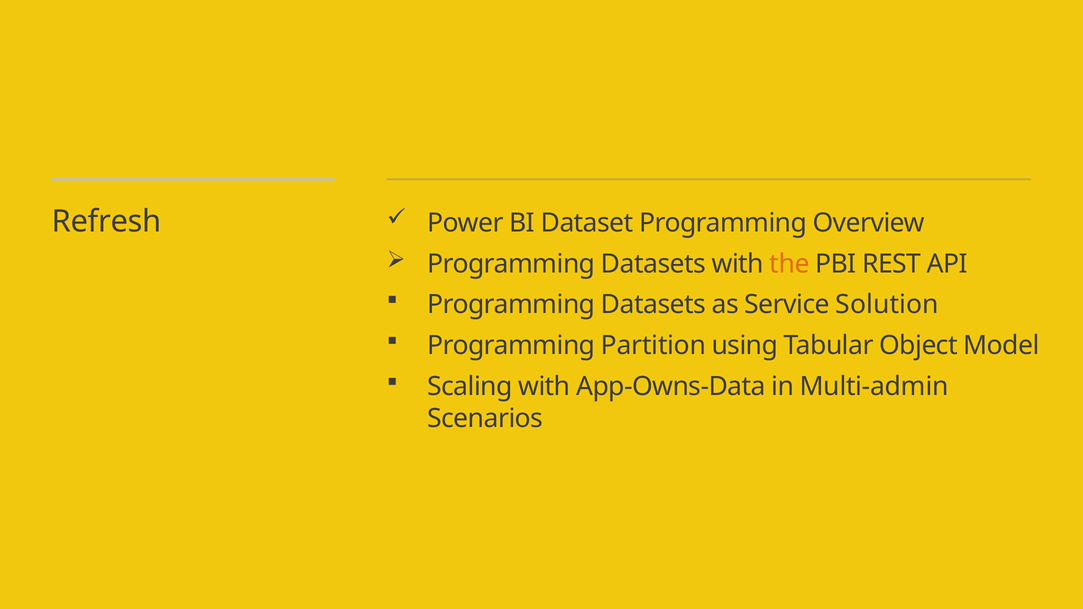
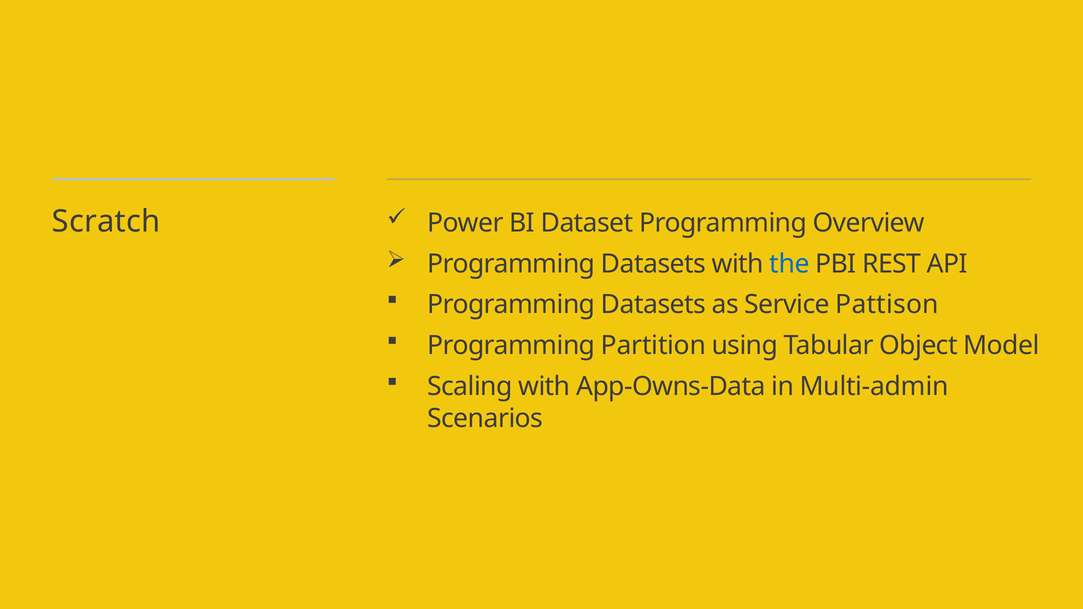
Refresh: Refresh -> Scratch (106, 222)
the colour: orange -> blue (790, 264)
Solution: Solution -> Pattison (887, 305)
